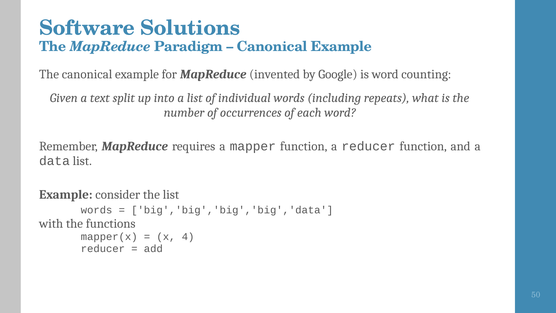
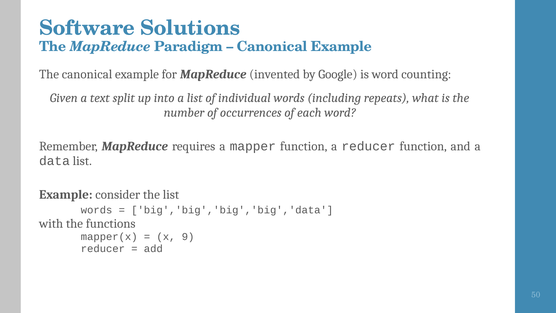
4: 4 -> 9 (188, 237)
